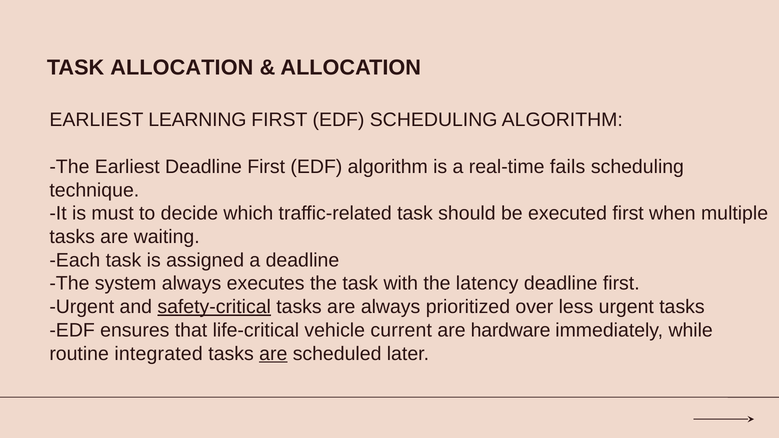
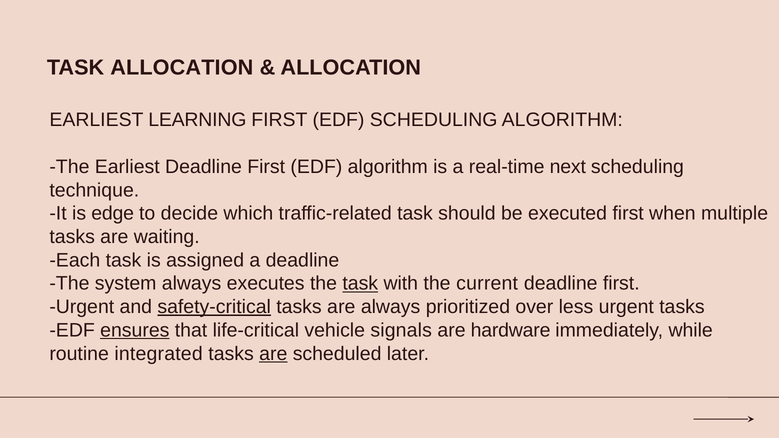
fails: fails -> next (568, 167)
must: must -> edge (113, 214)
task underline: none -> present (360, 284)
latency: latency -> current (487, 284)
ensures underline: none -> present (135, 330)
current: current -> signals (401, 330)
